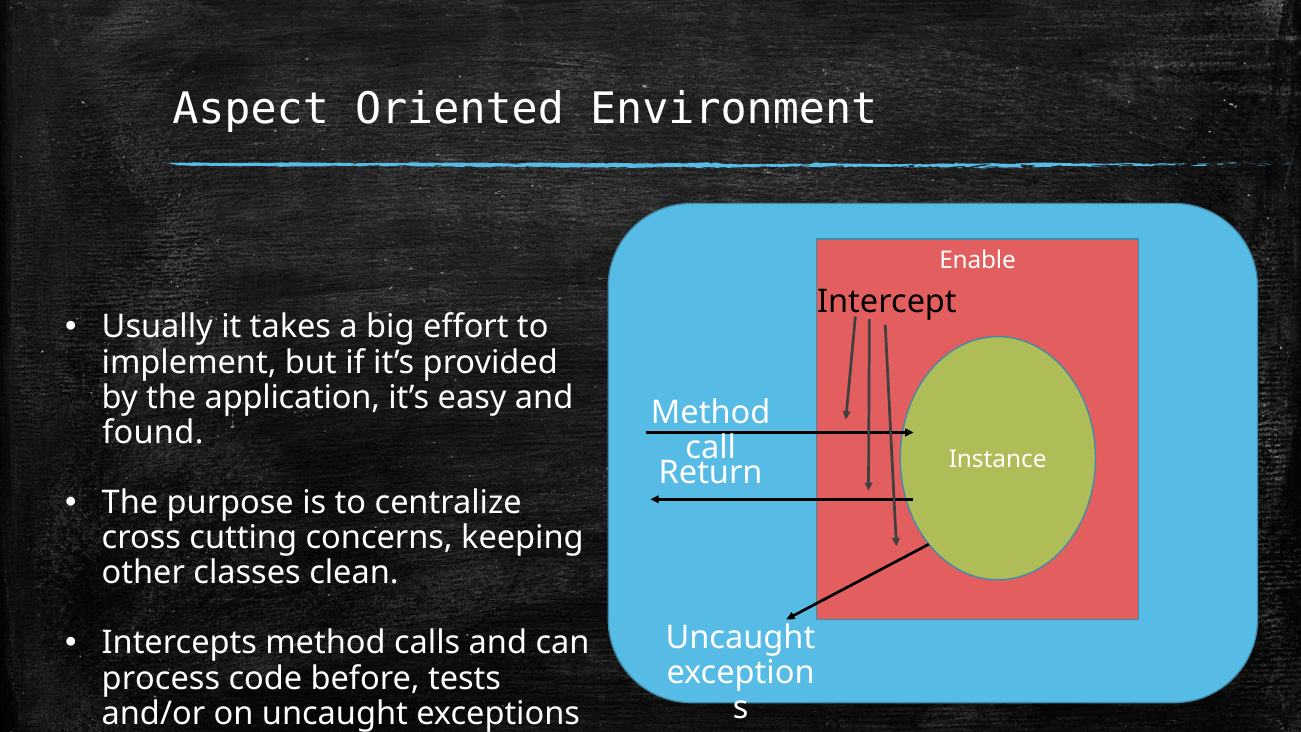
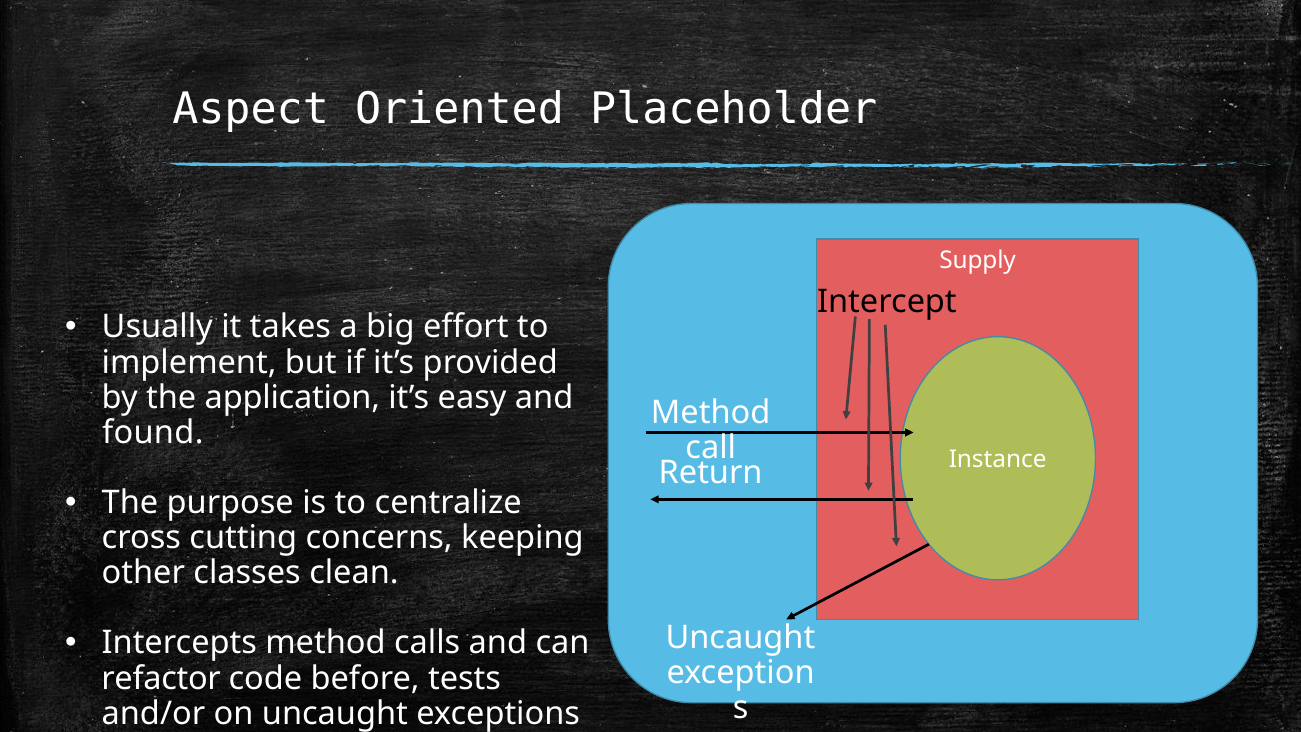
Environment: Environment -> Placeholder (734, 110)
Enable: Enable -> Supply (978, 260)
process: process -> refactor (161, 678)
